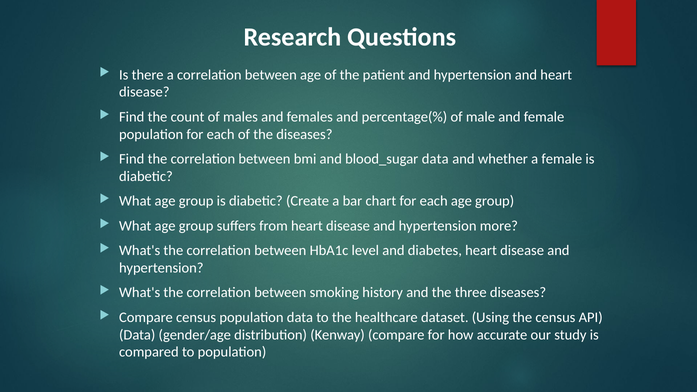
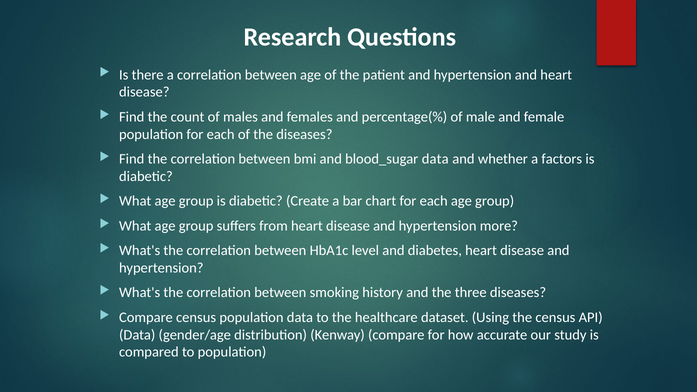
a female: female -> factors (562, 159)
